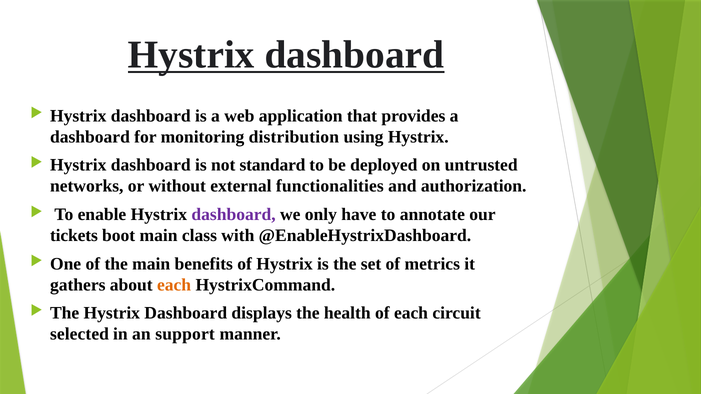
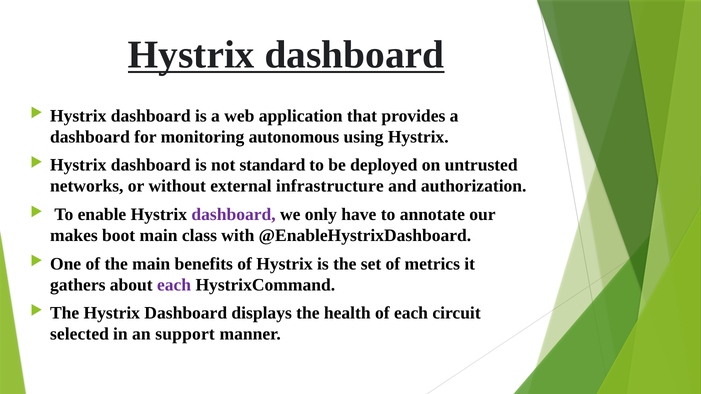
distribution: distribution -> autonomous (294, 137)
functionalities: functionalities -> infrastructure (330, 186)
tickets: tickets -> makes (74, 236)
each colour: orange -> purple (174, 285)
